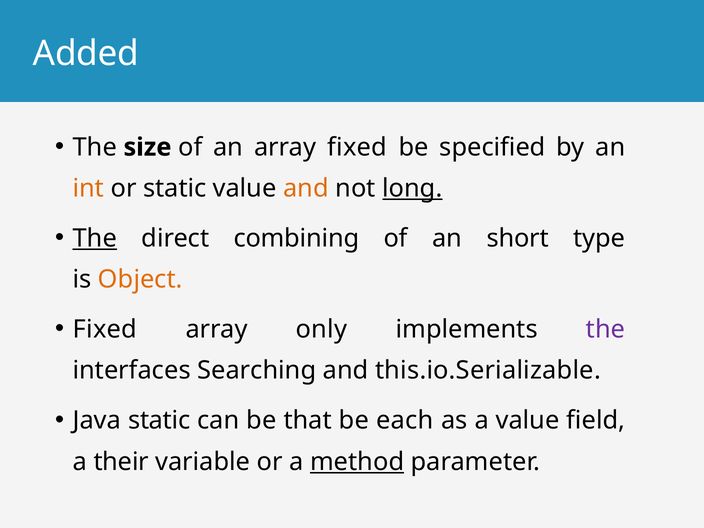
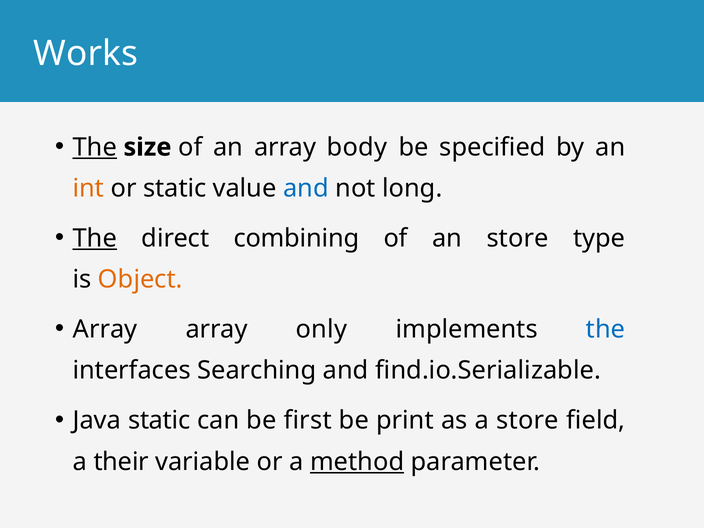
Added: Added -> Works (86, 53)
The underline: none -> present (95, 147)
array fixed: fixed -> body (357, 147)
and colour: orange -> blue (306, 188)
long underline: present -> none (412, 188)
an short: short -> store (518, 238)
Fixed: Fixed -> Array (105, 329)
the colour: purple -> blue (606, 329)
this.io.Serializable: this.io.Serializable -> find.io.Serializable (488, 371)
that: that -> first (308, 421)
each: each -> print (405, 421)
a value: value -> store (527, 421)
